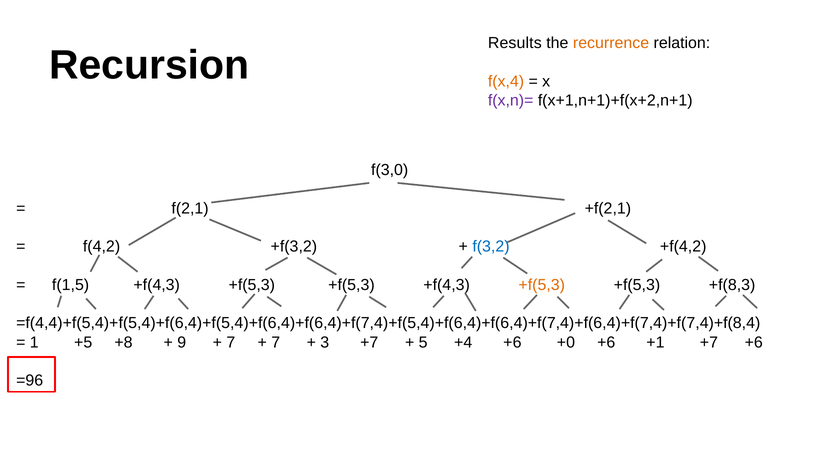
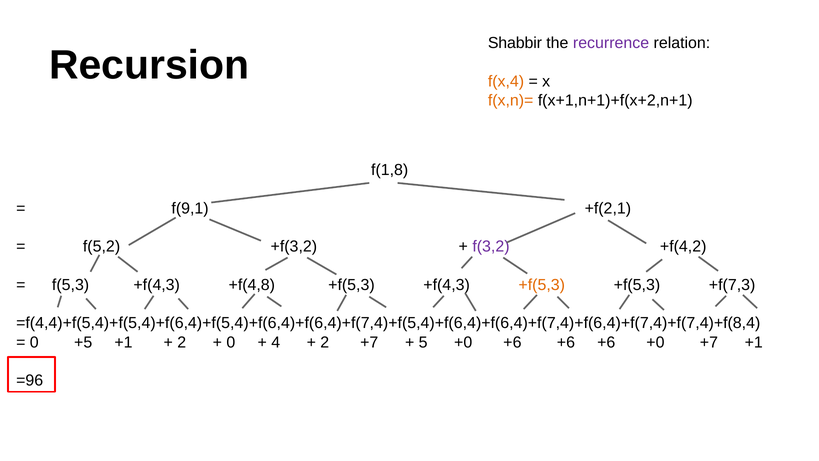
Results: Results -> Shabbir (515, 43)
recurrence colour: orange -> purple (611, 43)
f(x,n)= colour: purple -> orange (511, 101)
f(3,0: f(3,0 -> f(1,8 (390, 170)
f(2,1: f(2,1 -> f(9,1 (190, 208)
f(4,2: f(4,2 -> f(5,2 (102, 247)
f(3,2 colour: blue -> purple (491, 247)
f(1,5: f(1,5 -> f(5,3 (71, 285)
+f(5,3: +f(5,3 -> +f(4,8 (252, 285)
+f(8,3: +f(8,3 -> +f(7,3 (732, 285)
1: 1 -> 0 (34, 342)
+5 +8: +8 -> +1 (123, 342)
9: 9 -> 2 (182, 342)
7: 7 -> 0 (231, 342)
7: 7 -> 4 (276, 342)
3: 3 -> 2 (325, 342)
5 +4: +4 -> +0 (463, 342)
+0: +0 -> +6 (566, 342)
+6 +1: +1 -> +0 (655, 342)
+7 +6: +6 -> +1 (754, 342)
